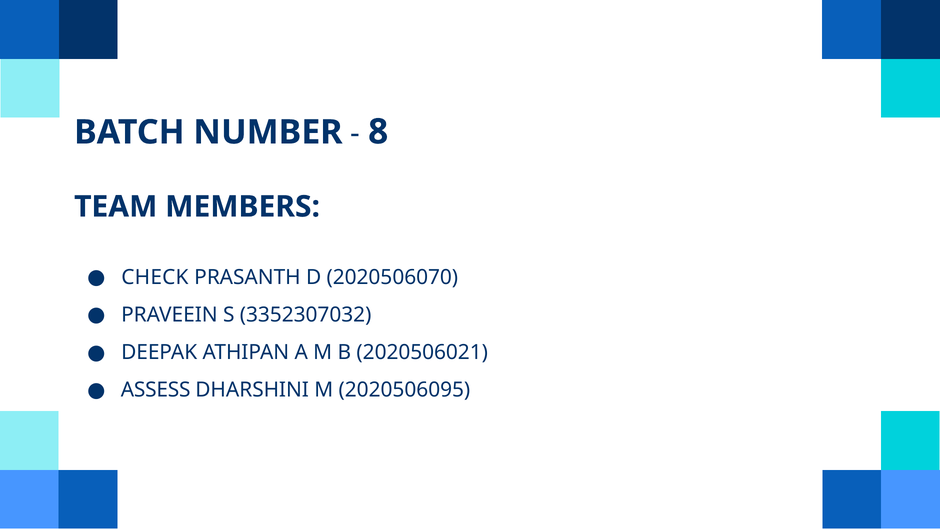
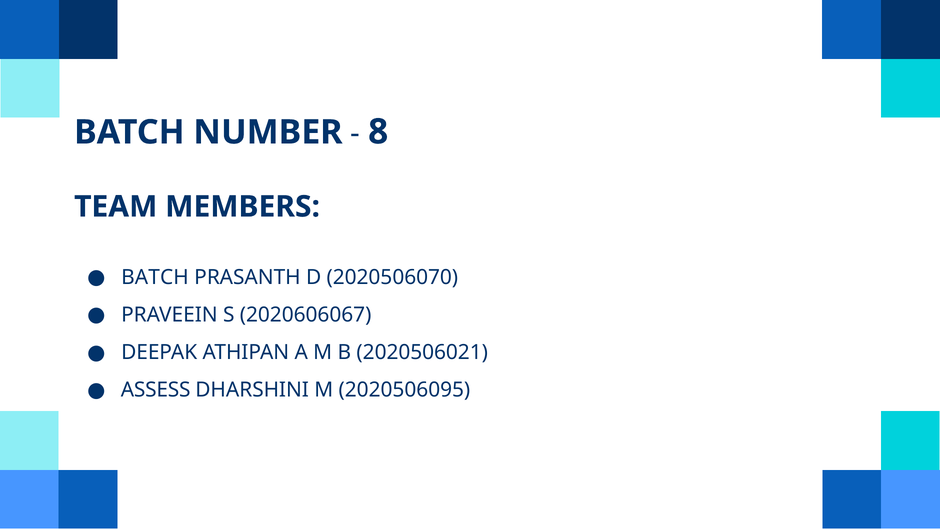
CHECK: CHECK -> BATCH (155, 277)
3352307032: 3352307032 -> 2020606067 (306, 315)
